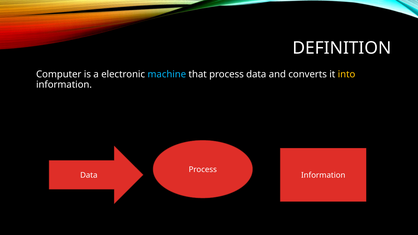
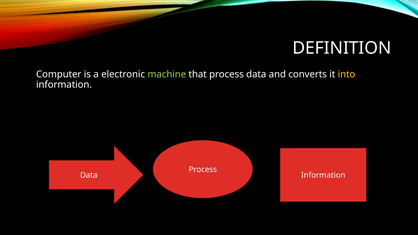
machine colour: light blue -> light green (167, 74)
